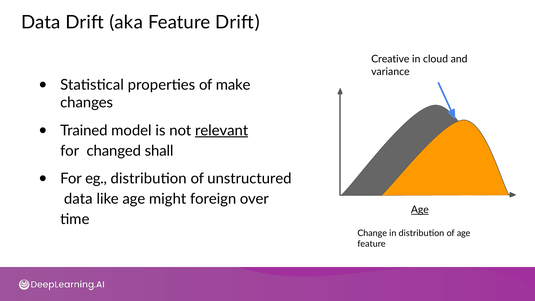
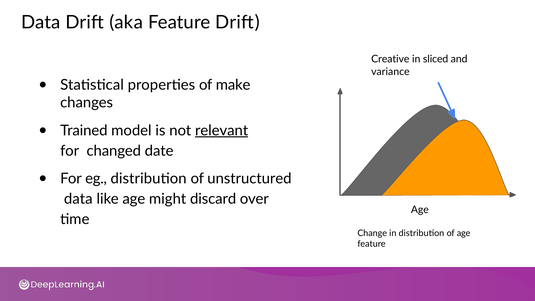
cloud: cloud -> sliced (436, 59)
shall: shall -> date (159, 151)
foreign: foreign -> discard (213, 199)
Age underline: present -> none (420, 210)
